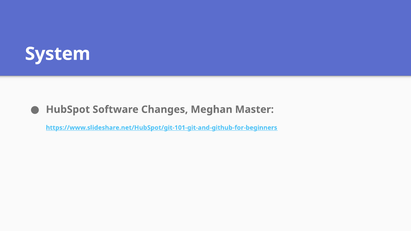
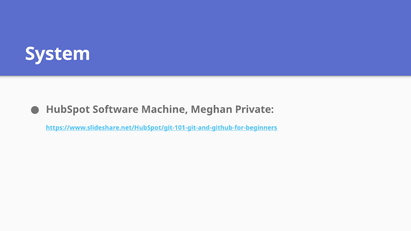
Changes: Changes -> Machine (165, 110)
Master: Master -> Private (254, 110)
